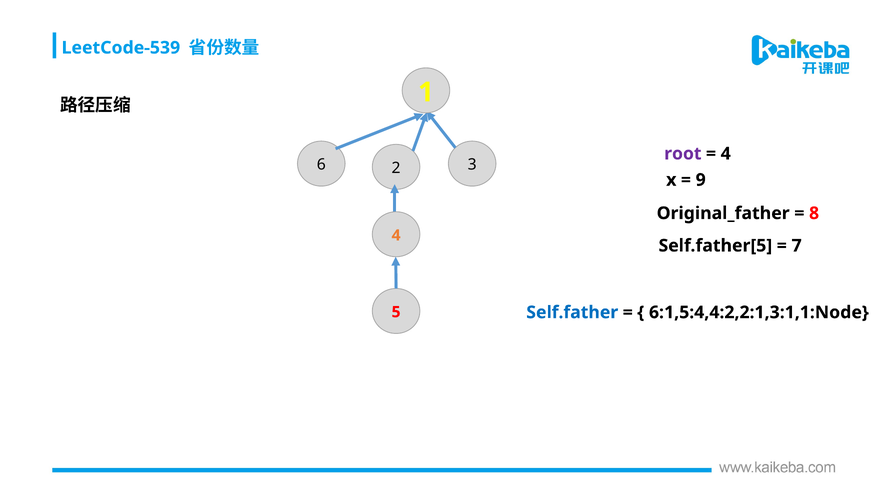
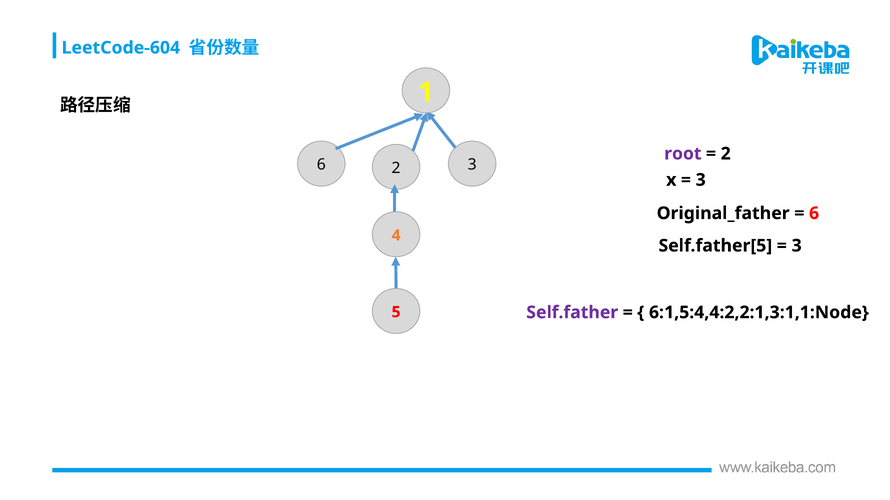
LeetCode-539: LeetCode-539 -> LeetCode-604 (121, 48)
4: 4 -> 2 (726, 154)
9: 9 -> 3 (701, 180)
8: 8 -> 6 (814, 213)
7: 7 -> 3 (797, 246)
Self.father colour: blue -> purple (572, 313)
